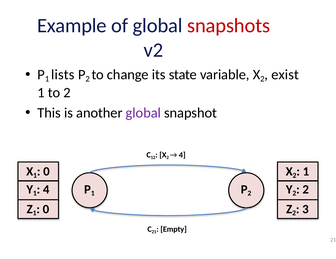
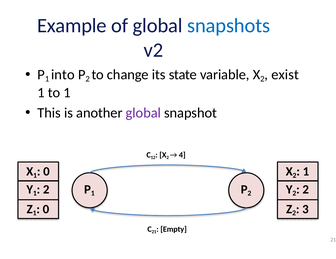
snapshots colour: red -> blue (229, 26)
lists: lists -> into (63, 75)
to 2: 2 -> 1 (67, 93)
4: 4 -> 2 (46, 190)
